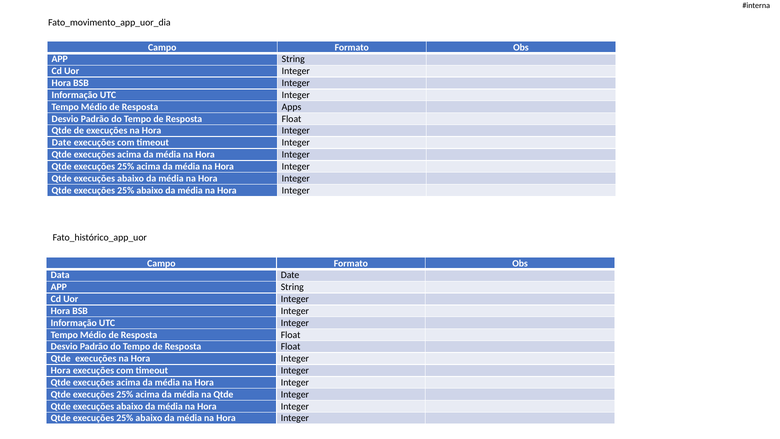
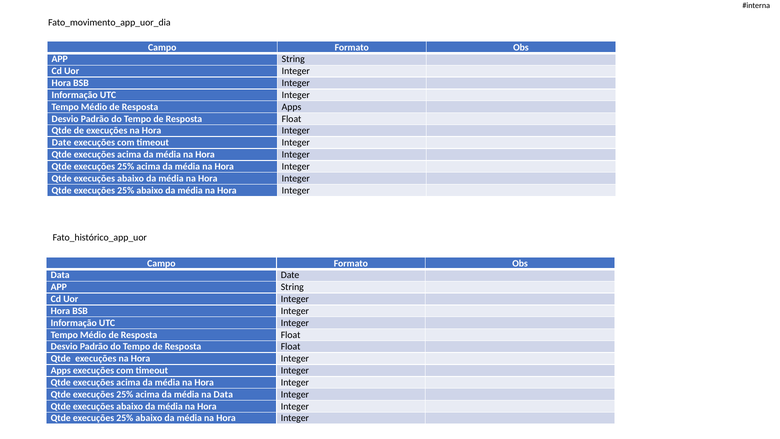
Hora: Hora -> Apps (61, 370)
na Qtde: Qtde -> Data (223, 394)
